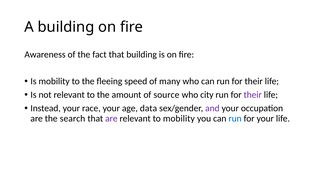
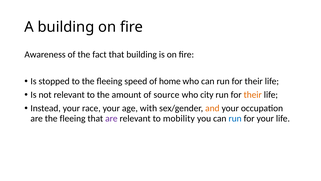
Is mobility: mobility -> stopped (54, 81)
many: many -> home (170, 81)
their colour: purple -> orange (253, 95)
data: data -> with (148, 108)
and colour: purple -> orange (212, 108)
are the search: search -> fleeing (73, 118)
